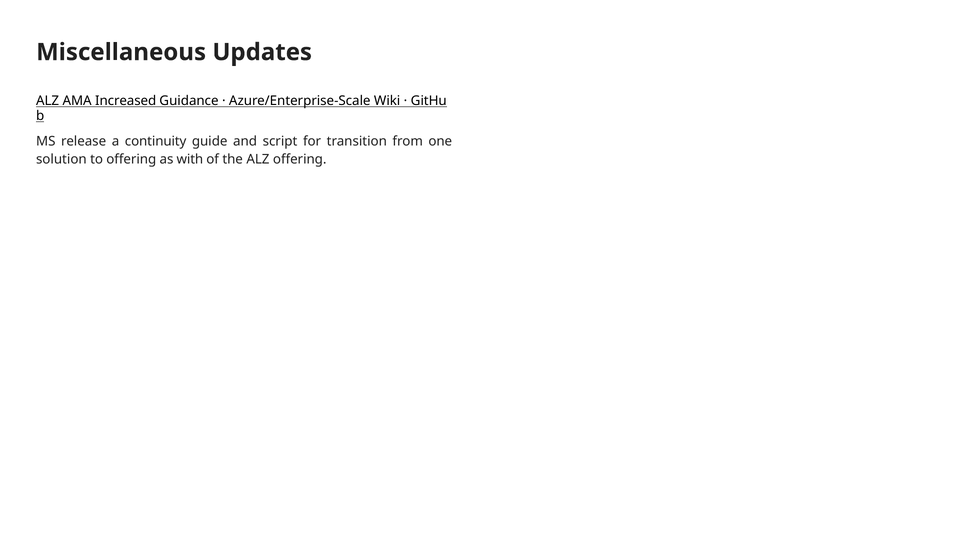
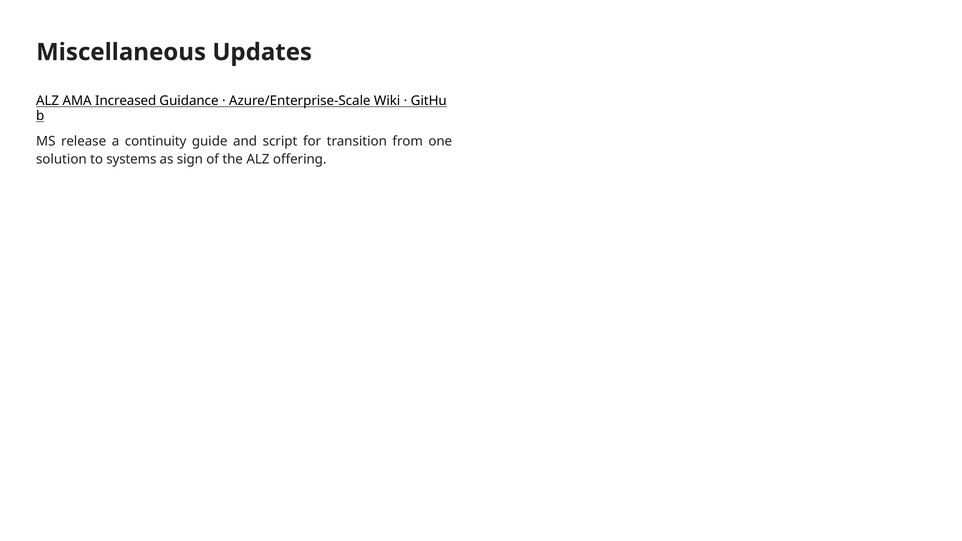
to offering: offering -> systems (131, 159)
with: with -> sign (190, 159)
